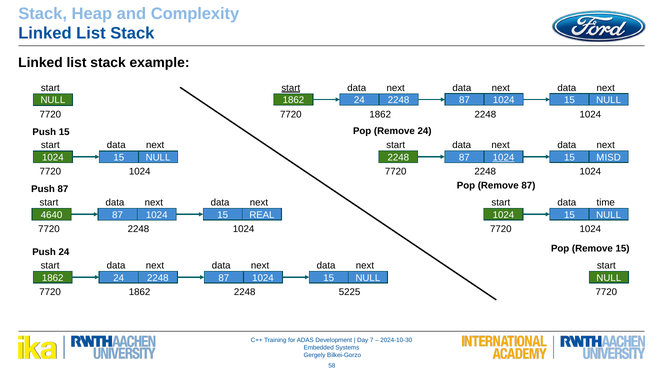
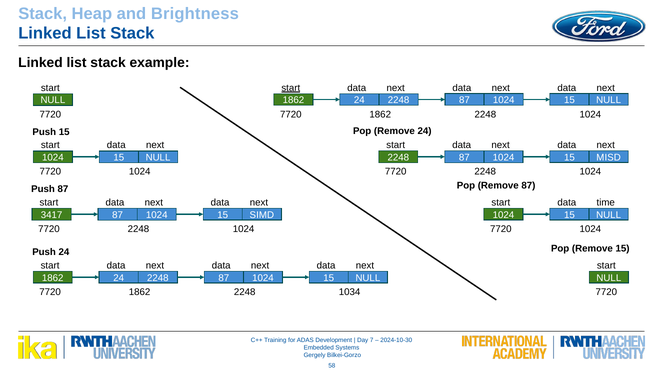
Complexity: Complexity -> Brightness (195, 14)
1024 underline: present -> none (504, 157)
4640: 4640 -> 3417 (52, 215)
REAL: REAL -> SIMD (262, 215)
5225: 5225 -> 1034 (350, 292)
